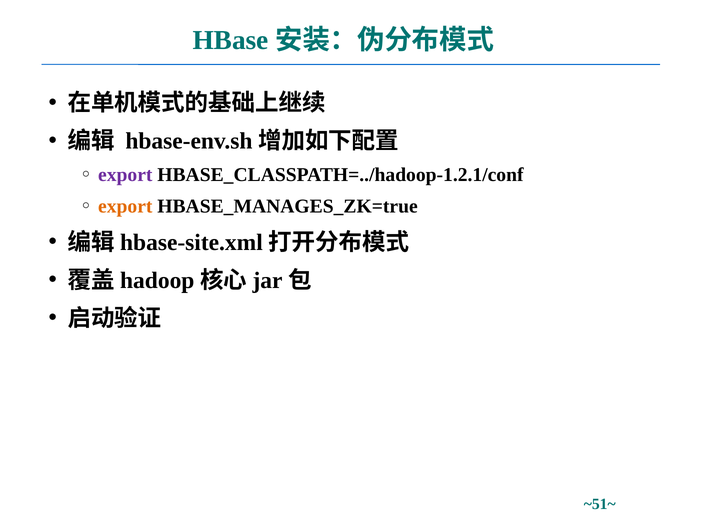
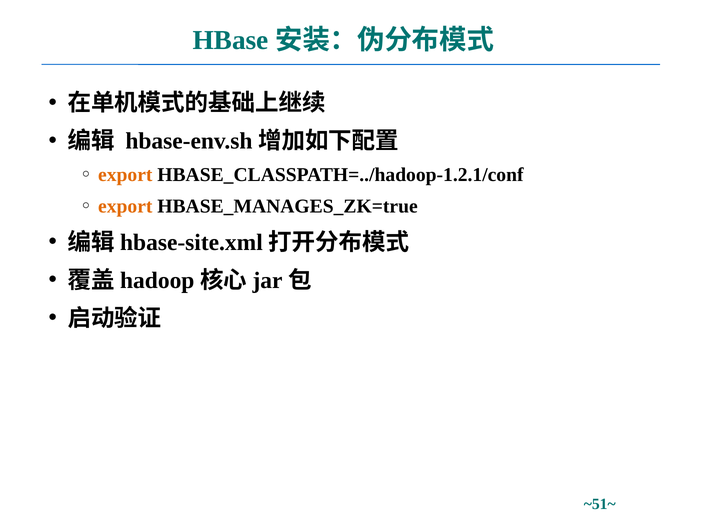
export colour: purple -> orange (125, 175)
